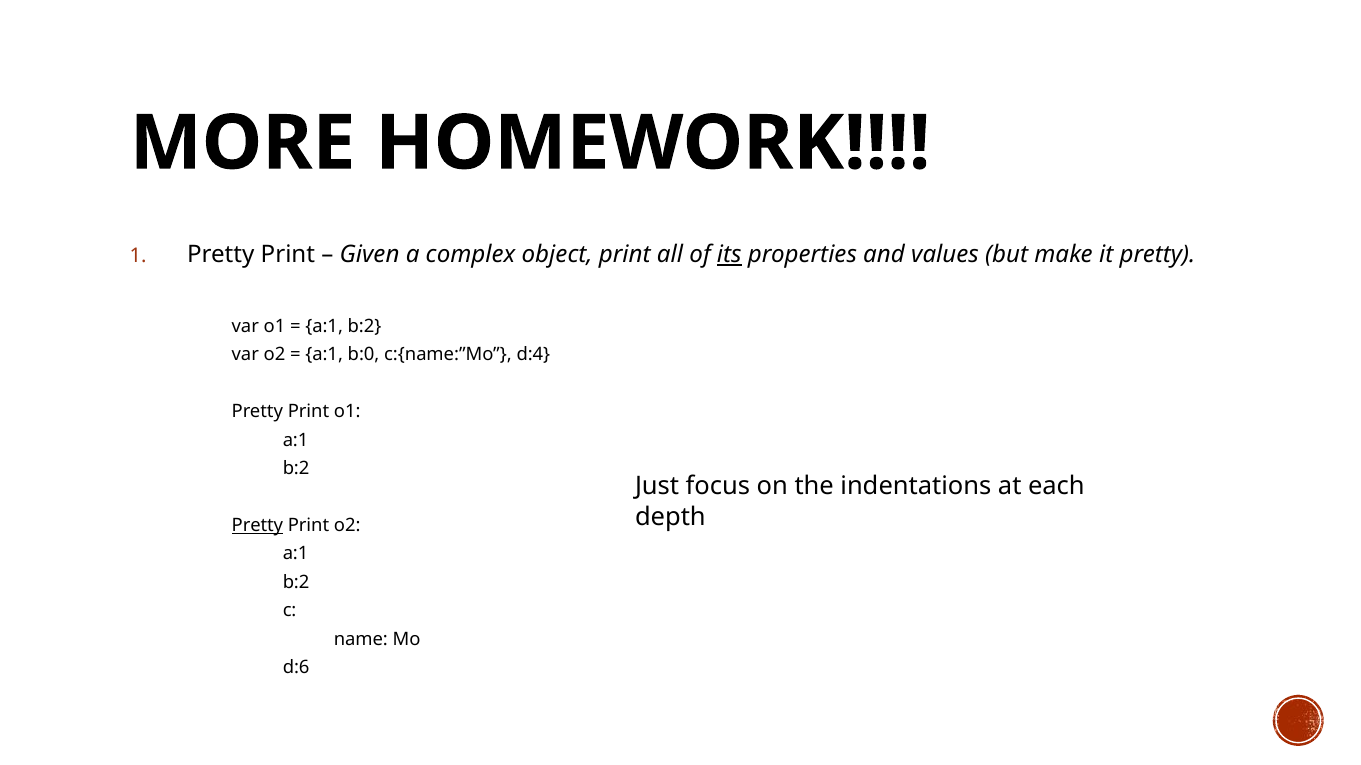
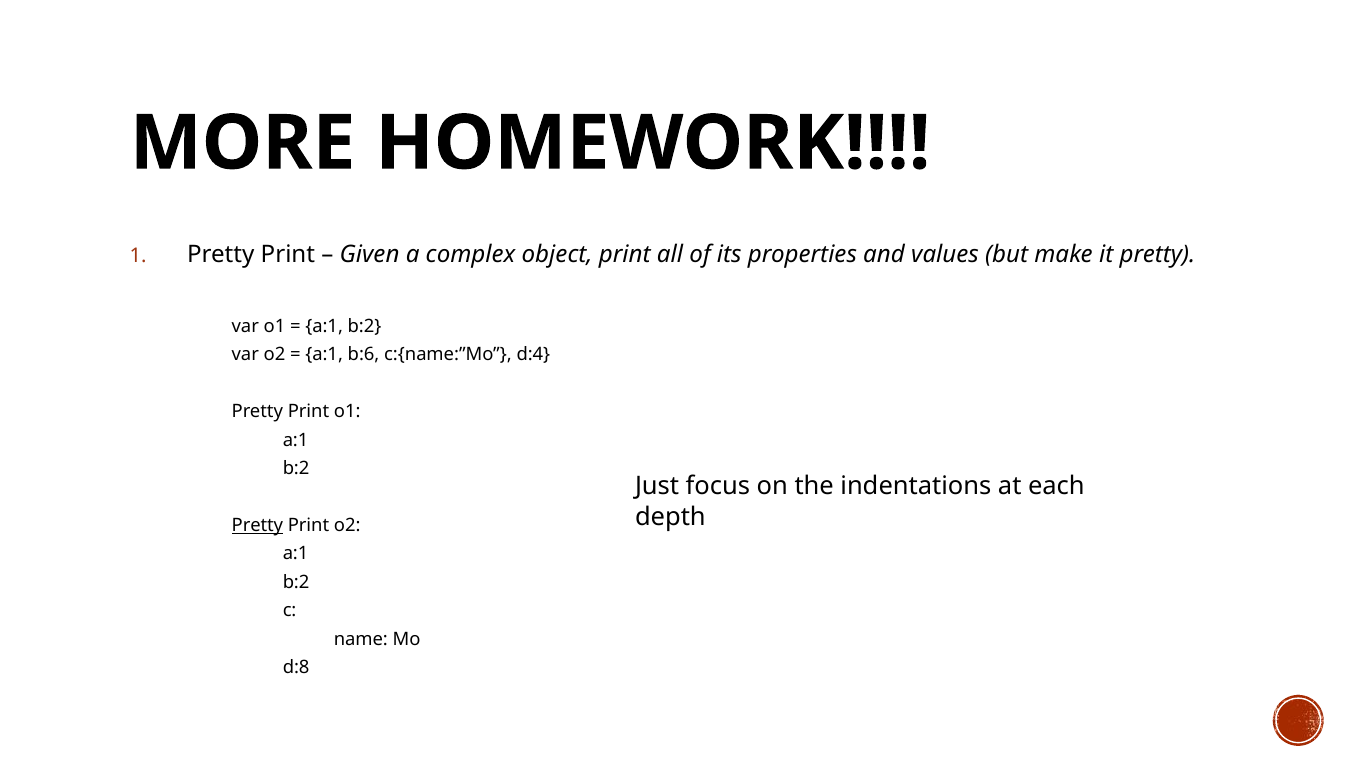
its underline: present -> none (729, 255)
b:0: b:0 -> b:6 (364, 355)
d:6: d:6 -> d:8 (296, 668)
